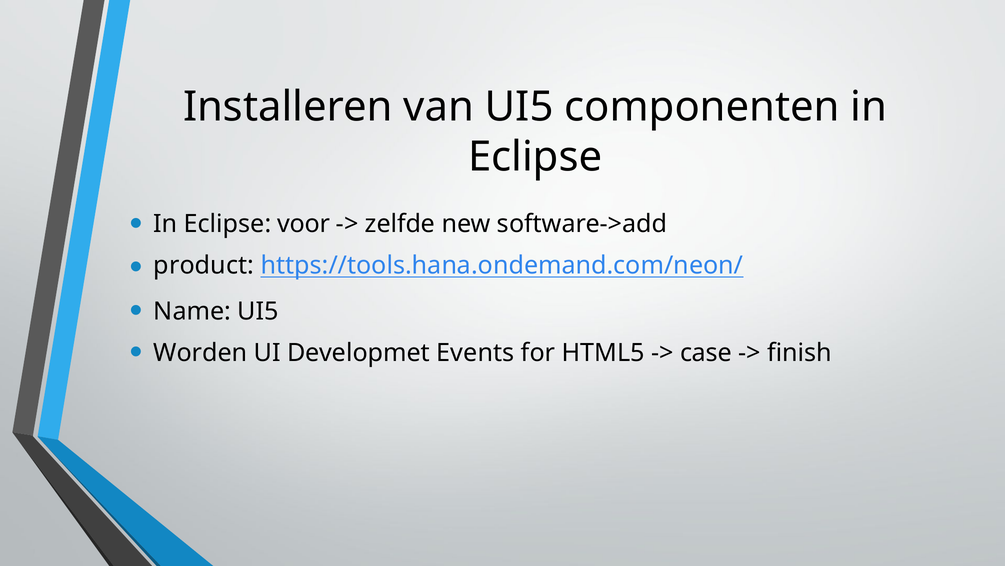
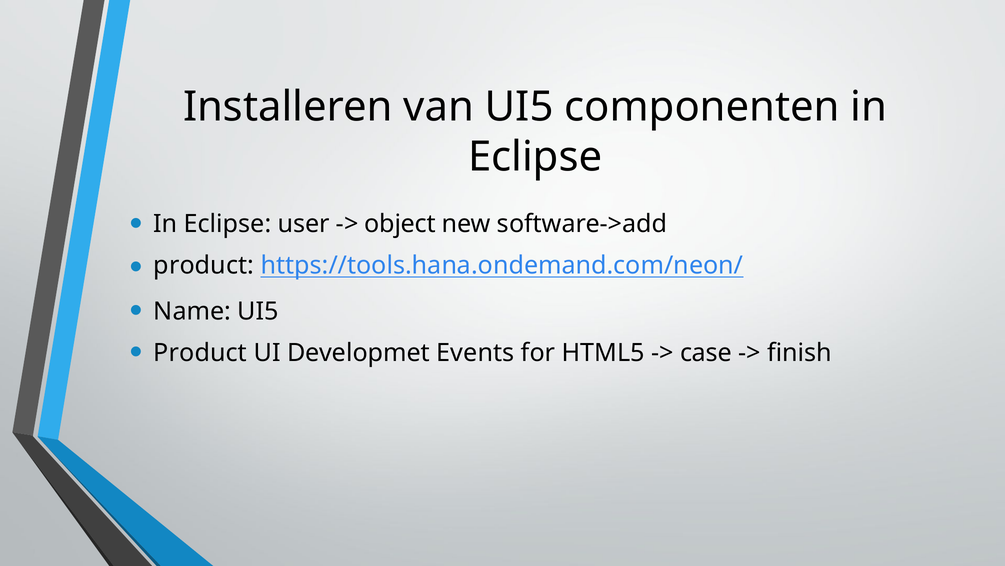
voor: voor -> user (304, 224)
zelfde: zelfde -> object (400, 224)
Worden: Worden -> Product (200, 352)
